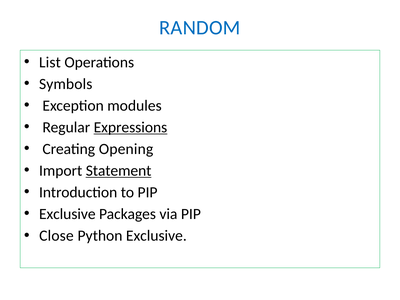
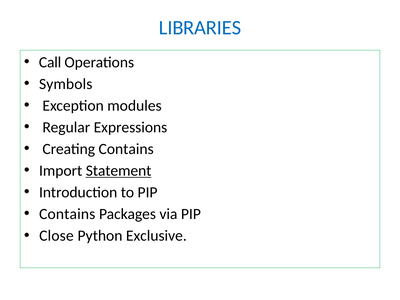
RANDOM: RANDOM -> LIBRARIES (200, 28)
List: List -> Call (50, 62)
Expressions underline: present -> none (130, 127)
Creating Opening: Opening -> Contains (126, 149)
Exclusive: Exclusive -> Contains (67, 214)
